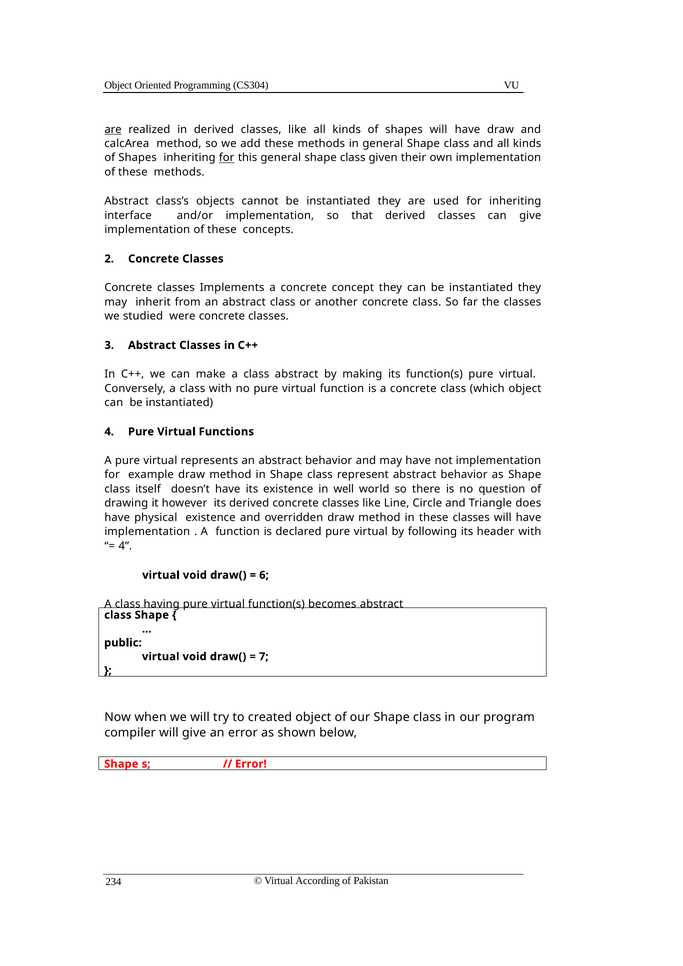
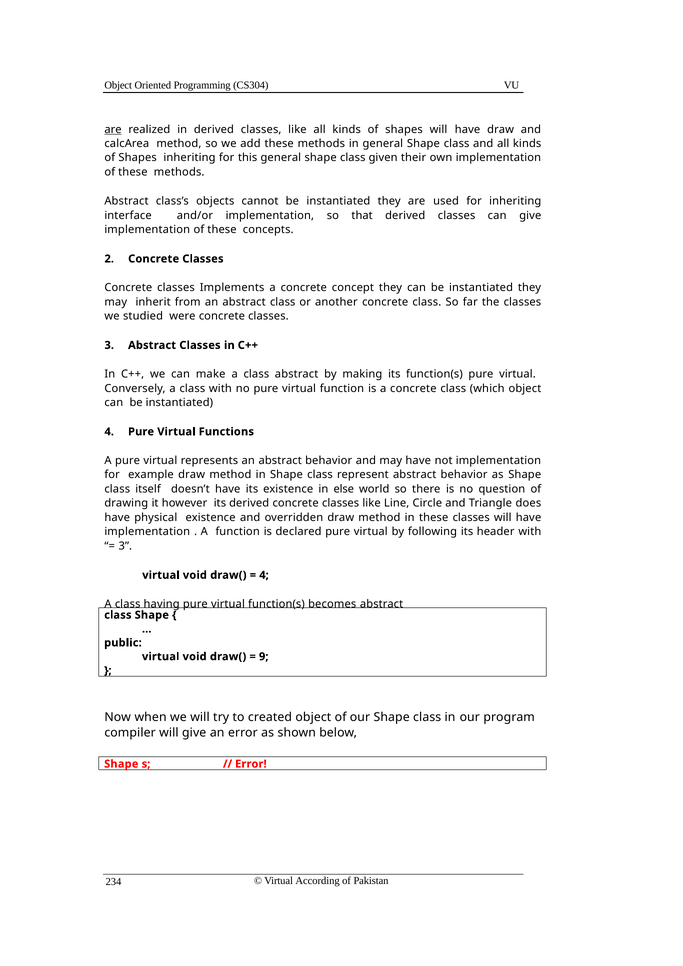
for underline: present -> none (227, 158)
well: well -> else (344, 489)
4: 4 -> 3 (125, 546)
6: 6 -> 4 (264, 575)
7: 7 -> 9 (264, 657)
